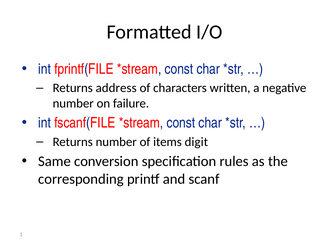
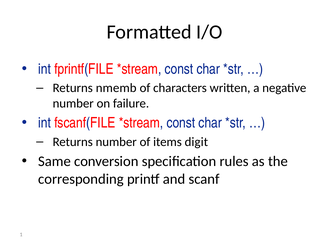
address: address -> nmemb (116, 88)
